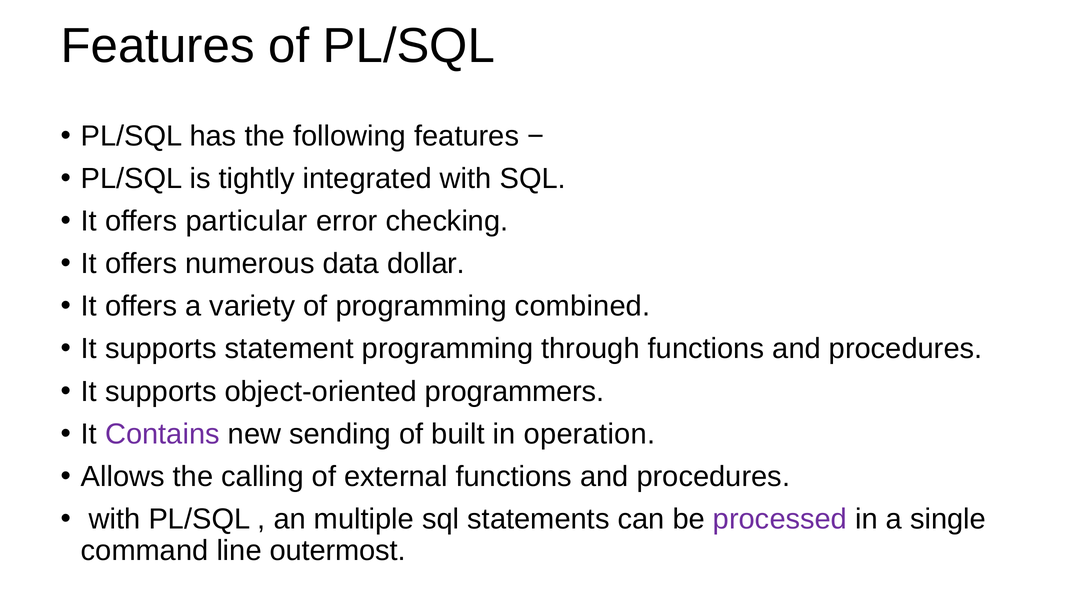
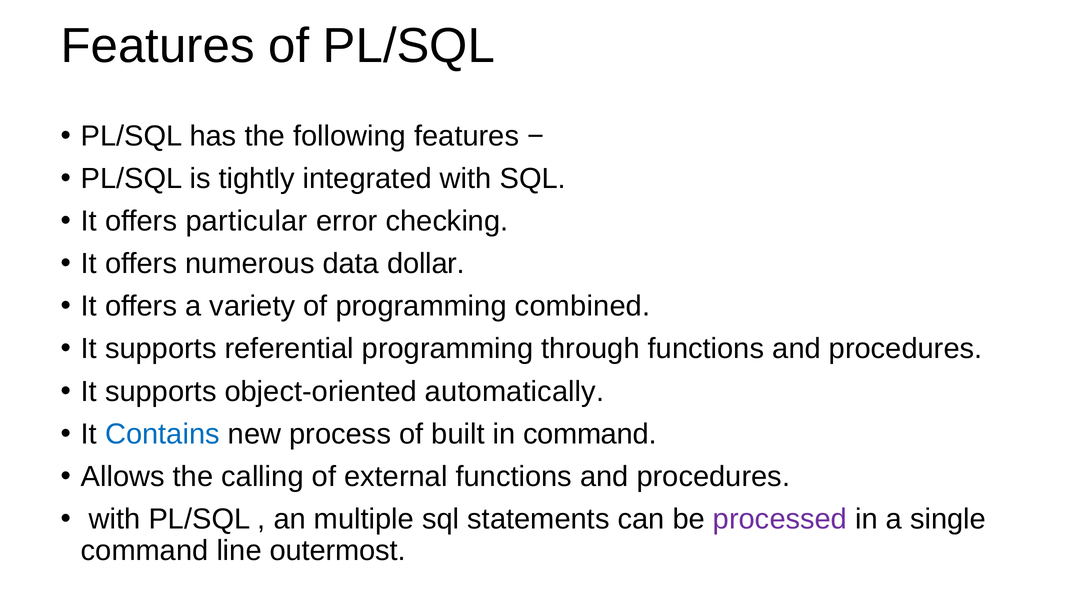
statement: statement -> referential (289, 349)
programmers: programmers -> automatically (515, 391)
Contains colour: purple -> blue (162, 434)
sending: sending -> process (340, 434)
in operation: operation -> command (590, 434)
